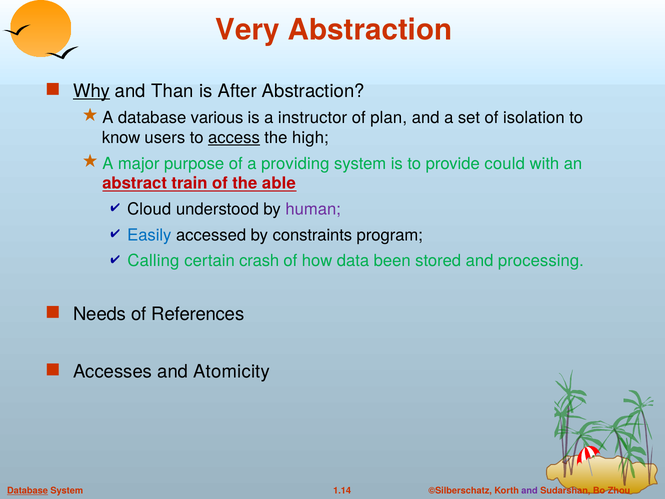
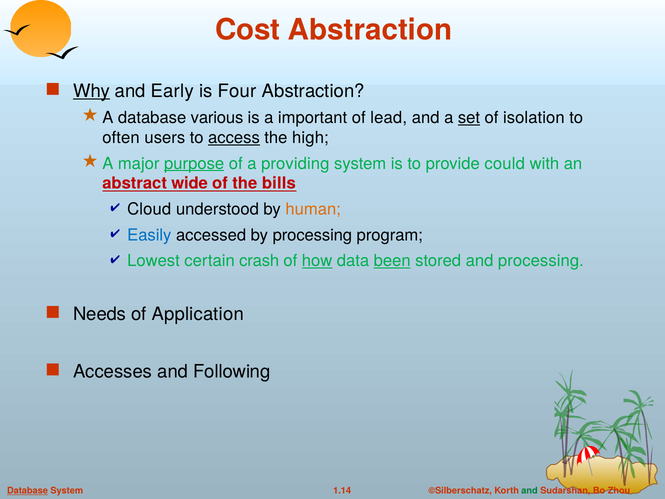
Very: Very -> Cost (248, 30)
Than: Than -> Early (172, 91)
After: After -> Four (237, 91)
instructor: instructor -> important (313, 118)
plan: plan -> lead (389, 118)
set underline: none -> present (469, 118)
know: know -> often (121, 138)
purpose underline: none -> present (194, 163)
train: train -> wide (190, 183)
able: able -> bills (279, 183)
human colour: purple -> orange (313, 209)
by constraints: constraints -> processing (312, 235)
Calling: Calling -> Lowest (153, 261)
how underline: none -> present (317, 261)
been underline: none -> present (392, 261)
References: References -> Application (198, 314)
Atomicity: Atomicity -> Following (232, 371)
and colour: purple -> green (530, 490)
